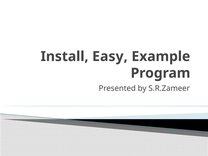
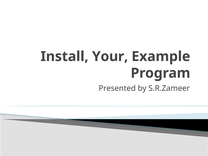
Easy: Easy -> Your (110, 56)
